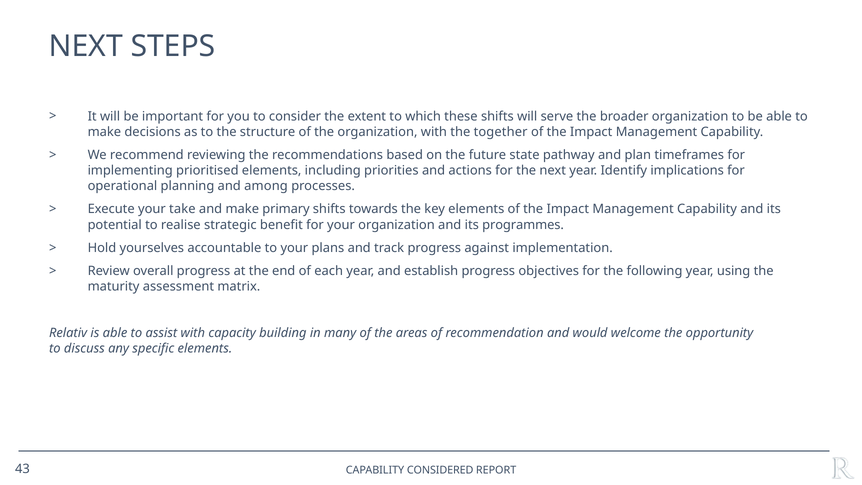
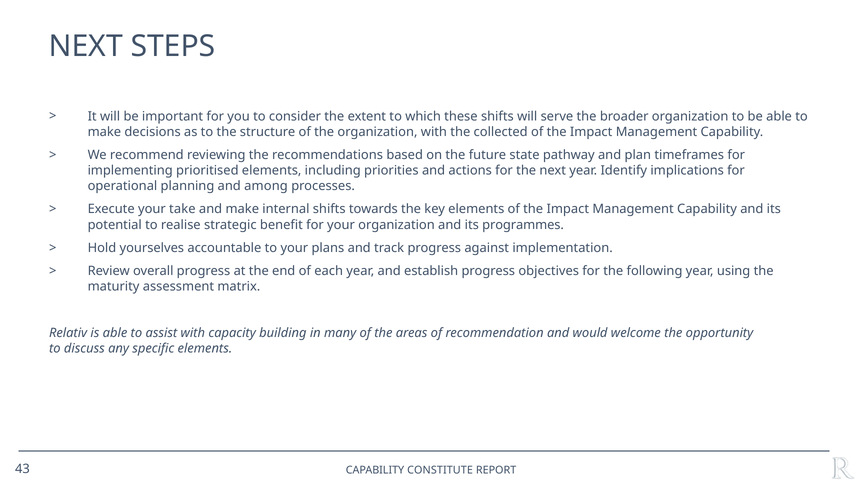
together: together -> collected (501, 132)
primary: primary -> internal (286, 209)
CONSIDERED: CONSIDERED -> CONSTITUTE (440, 470)
